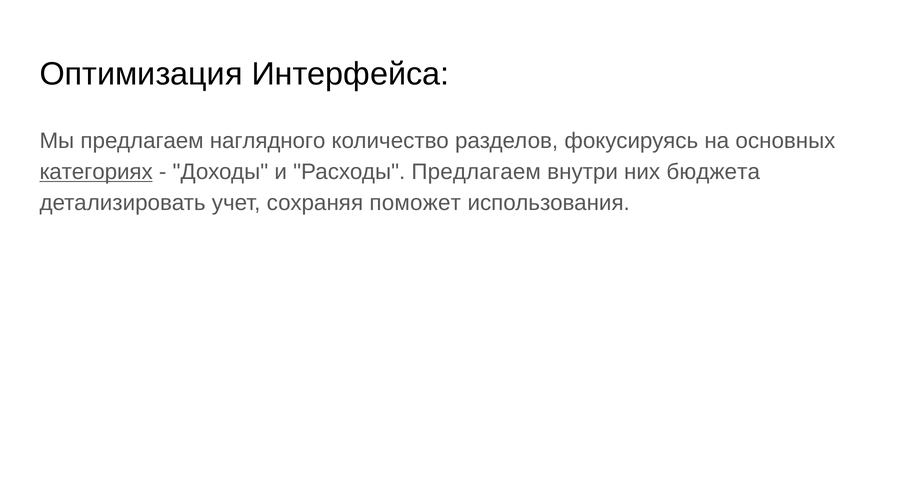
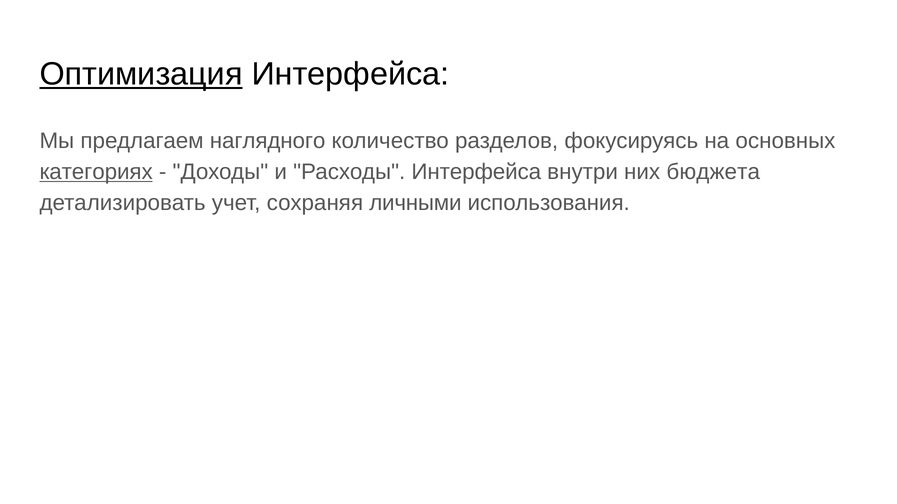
Оптимизация underline: none -> present (141, 74)
Расходы Предлагаем: Предлагаем -> Интерфейса (476, 172)
поможет: поможет -> личными (415, 203)
